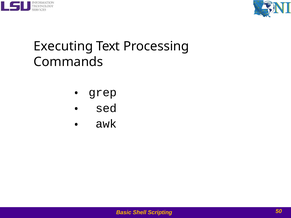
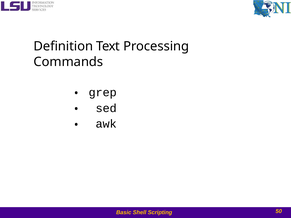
Executing: Executing -> Definition (63, 46)
